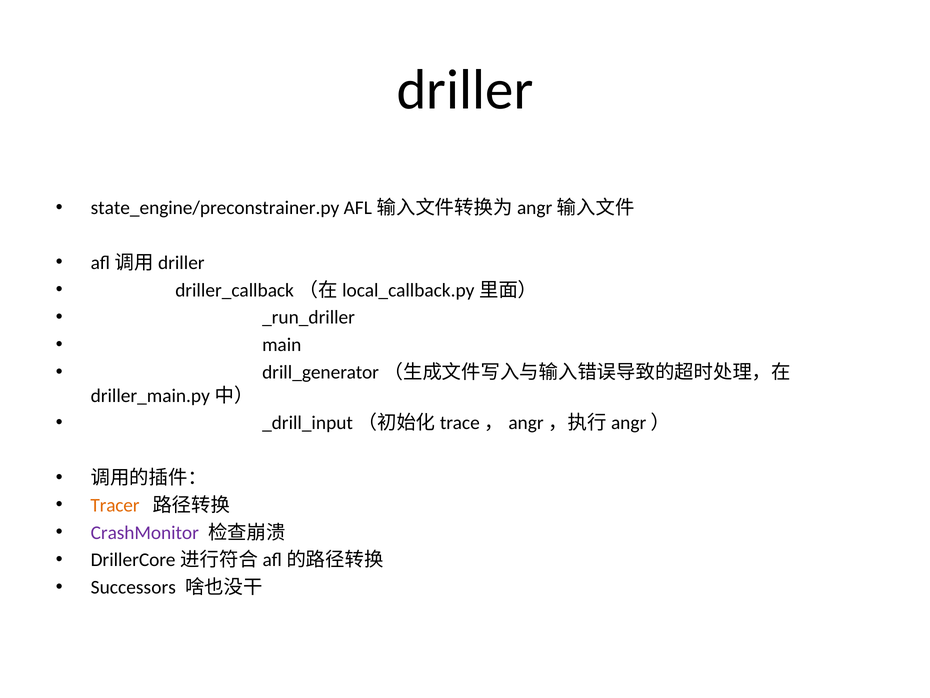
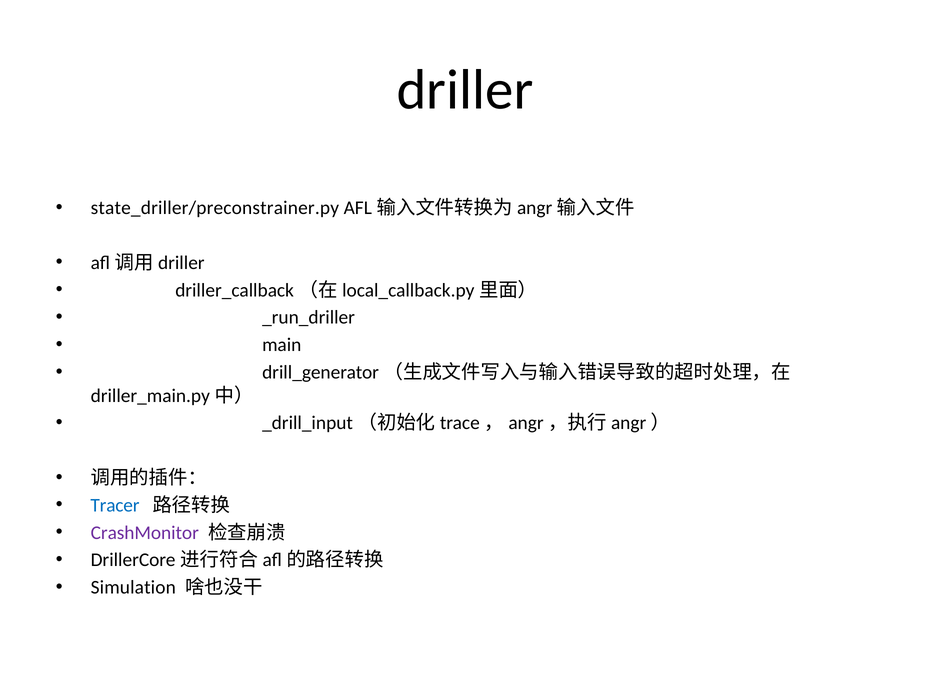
state_engine/preconstrainer.py: state_engine/preconstrainer.py -> state_driller/preconstrainer.py (215, 208)
Tracer colour: orange -> blue (115, 505)
Successors: Successors -> Simulation (133, 587)
